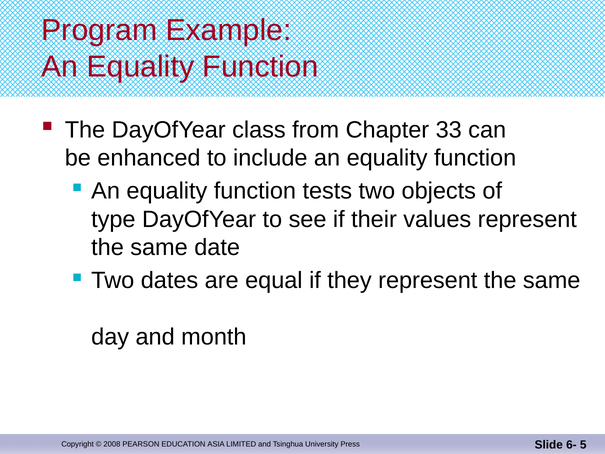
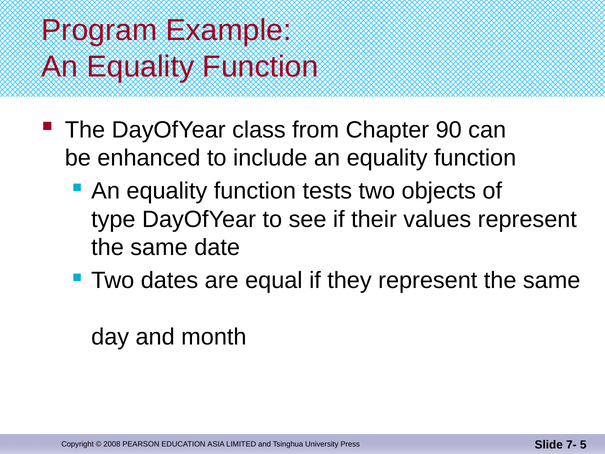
33: 33 -> 90 (449, 130)
6-: 6- -> 7- (571, 444)
